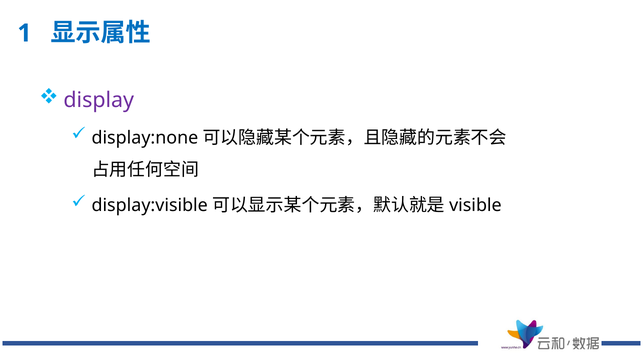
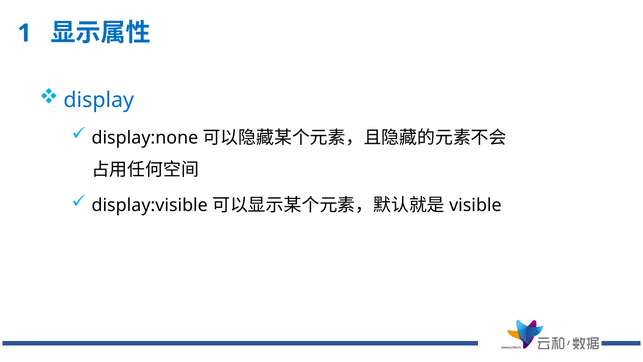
display colour: purple -> blue (99, 100)
